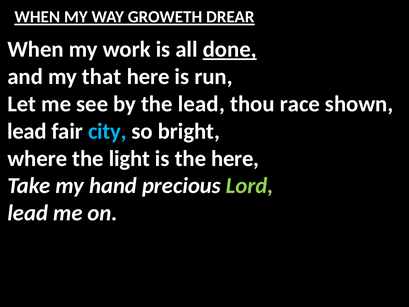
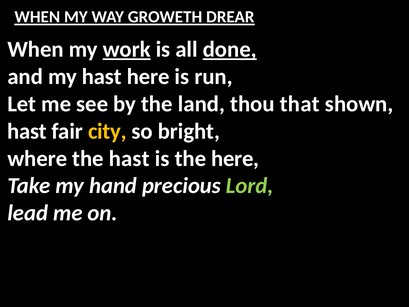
work underline: none -> present (127, 49)
my that: that -> hast (102, 77)
the lead: lead -> land (201, 104)
race: race -> that (300, 104)
lead: lead -> hast (27, 131)
city colour: light blue -> yellow (107, 131)
the light: light -> hast (129, 158)
